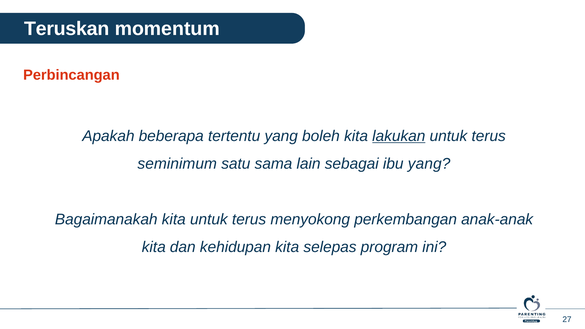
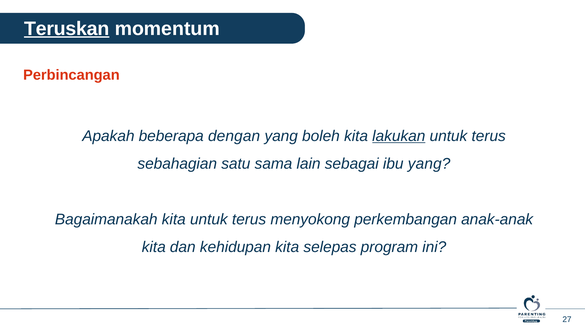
Teruskan underline: none -> present (67, 29)
tertentu: tertentu -> dengan (234, 136)
seminimum: seminimum -> sebahagian (177, 164)
